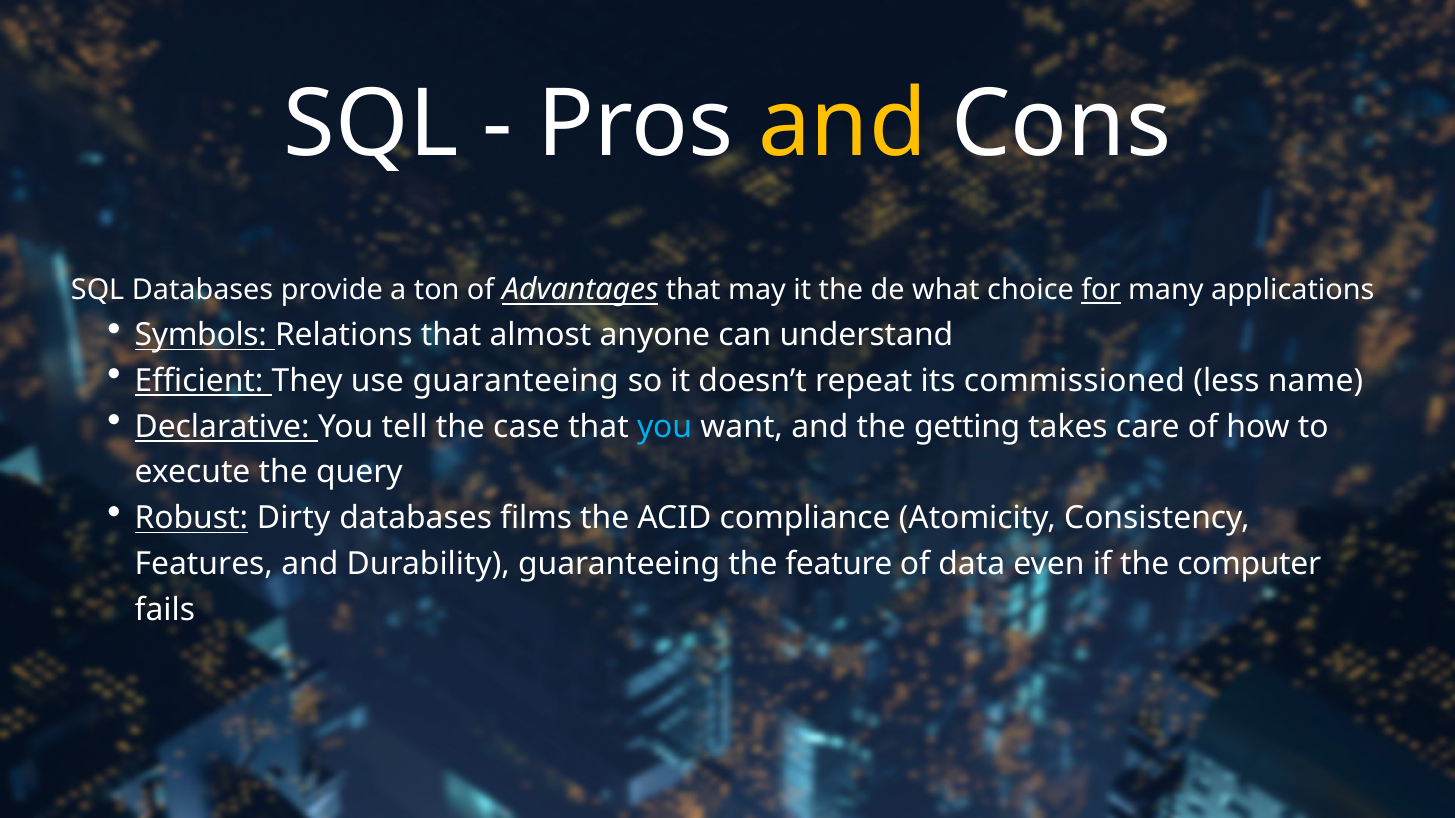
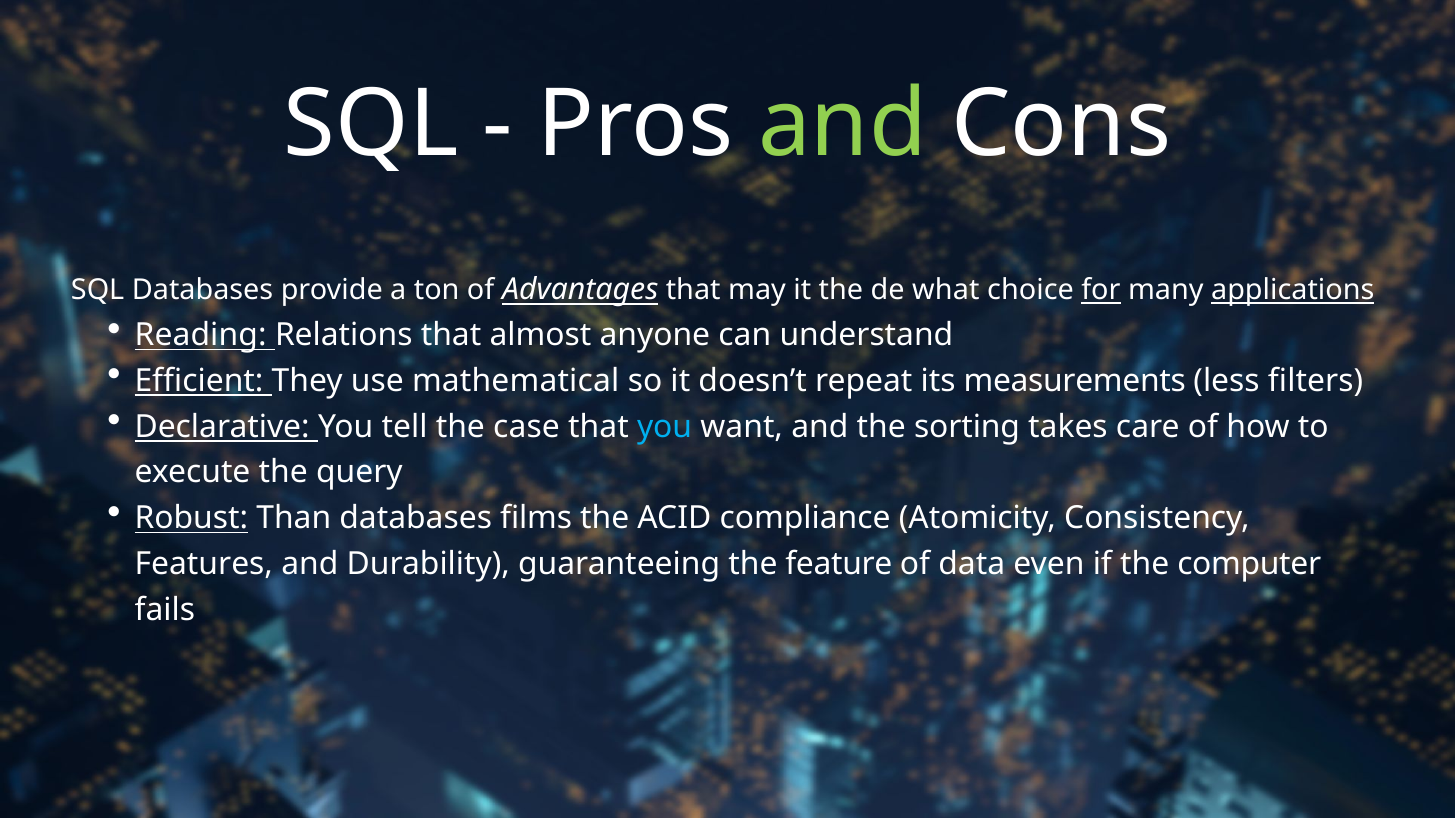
and colour: yellow -> light green (843, 125)
applications underline: none -> present (1293, 291)
Symbols: Symbols -> Reading (201, 335)
use guaranteeing: guaranteeing -> mathematical (516, 381)
commissioned: commissioned -> measurements (1075, 381)
name: name -> filters (1316, 381)
getting: getting -> sorting (967, 427)
Dirty: Dirty -> Than (294, 518)
